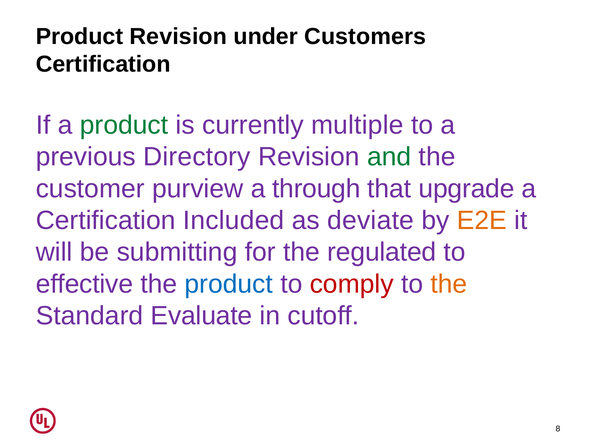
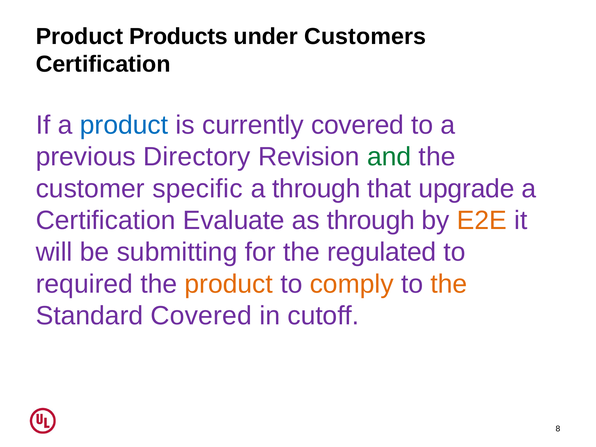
Product Revision: Revision -> Products (178, 36)
product colour: green -> blue (124, 125)
currently multiple: multiple -> covered (358, 125)
purview: purview -> specific (198, 189)
Included: Included -> Evaluate (234, 220)
as deviate: deviate -> through (371, 220)
effective: effective -> required (84, 284)
product colour: blue -> orange (229, 284)
comply colour: red -> orange (352, 284)
Standard Evaluate: Evaluate -> Covered (201, 316)
